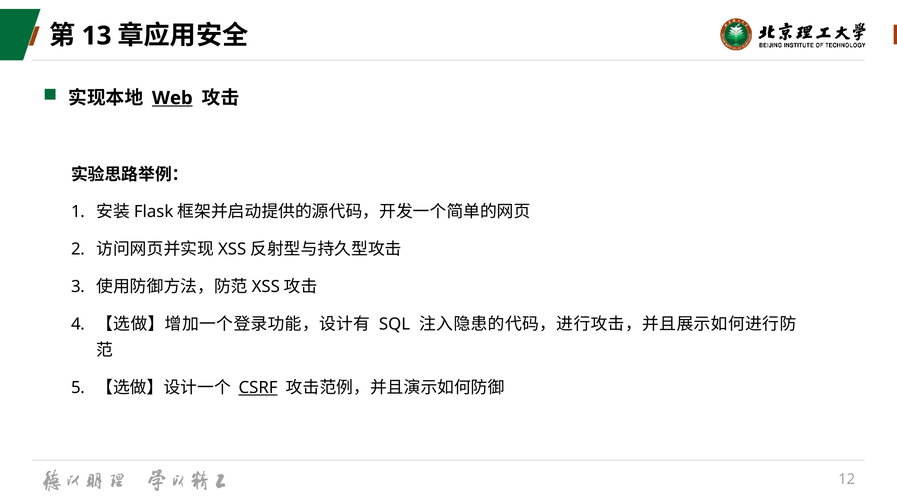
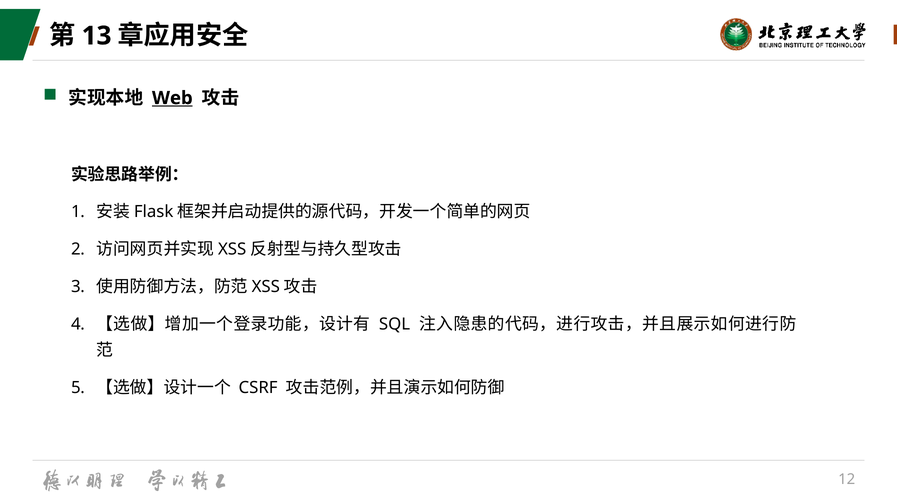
CSRF underline: present -> none (258, 388)
